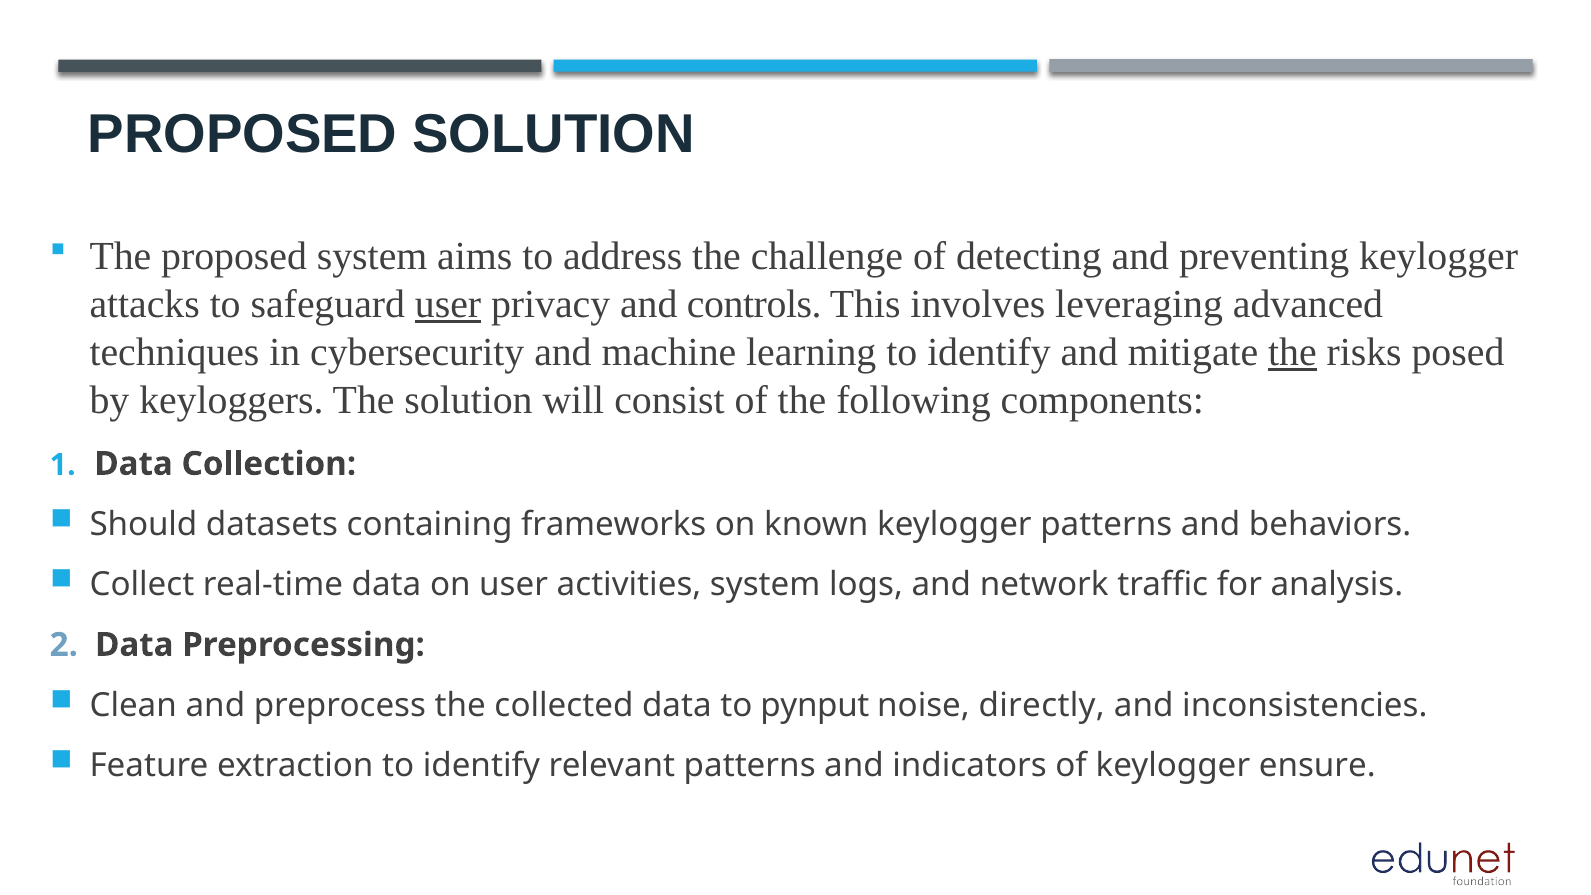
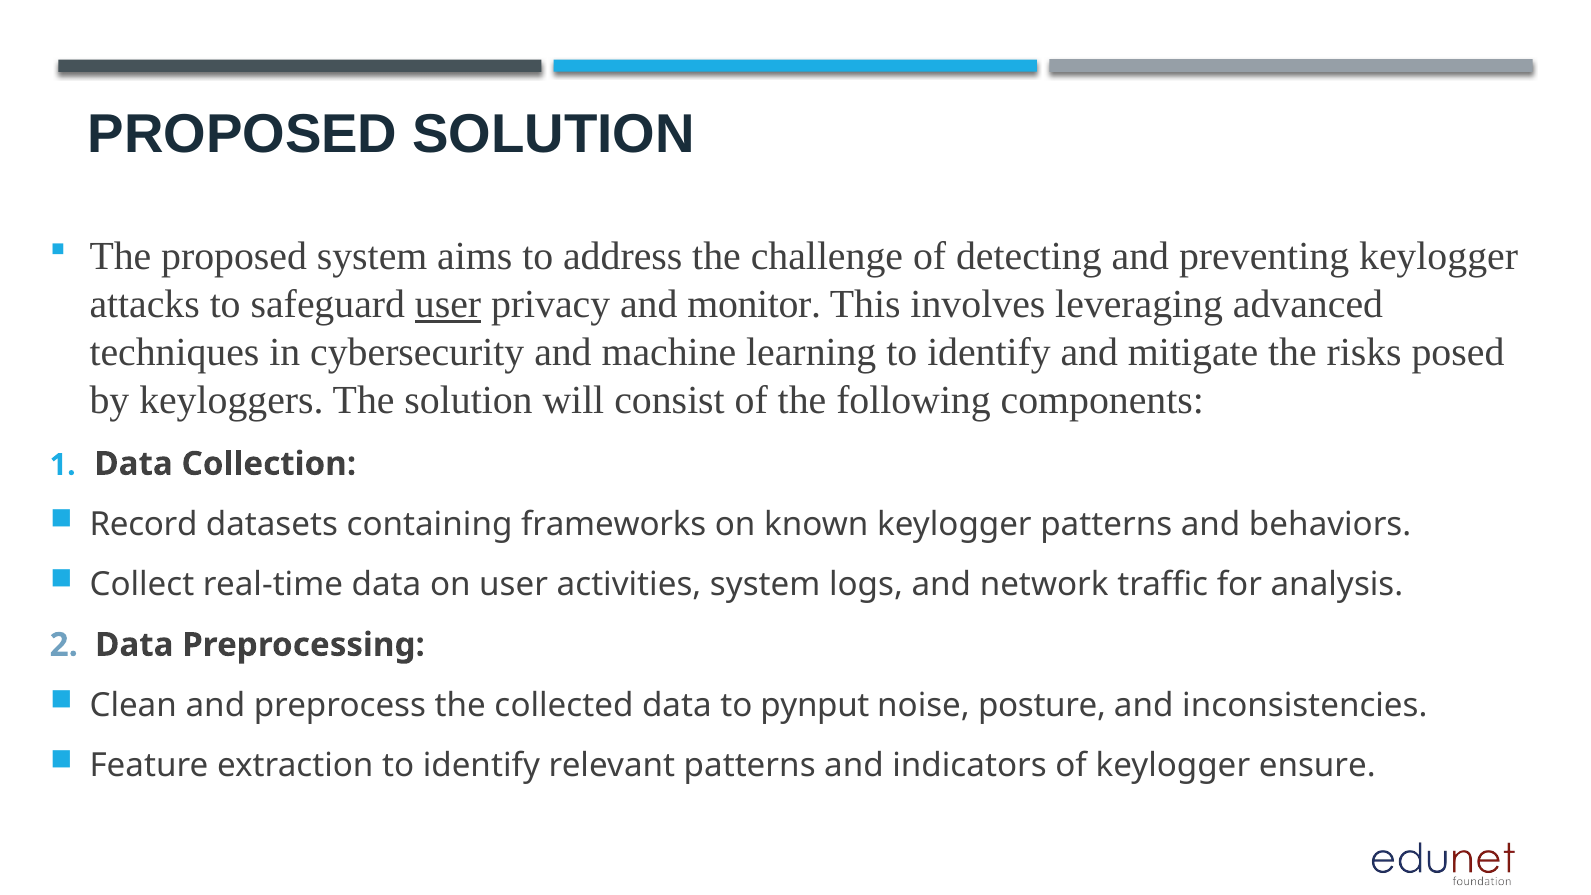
controls: controls -> monitor (754, 305)
the underline: present -> none (1292, 352)
Should: Should -> Record (144, 524)
directly: directly -> posture (1042, 705)
